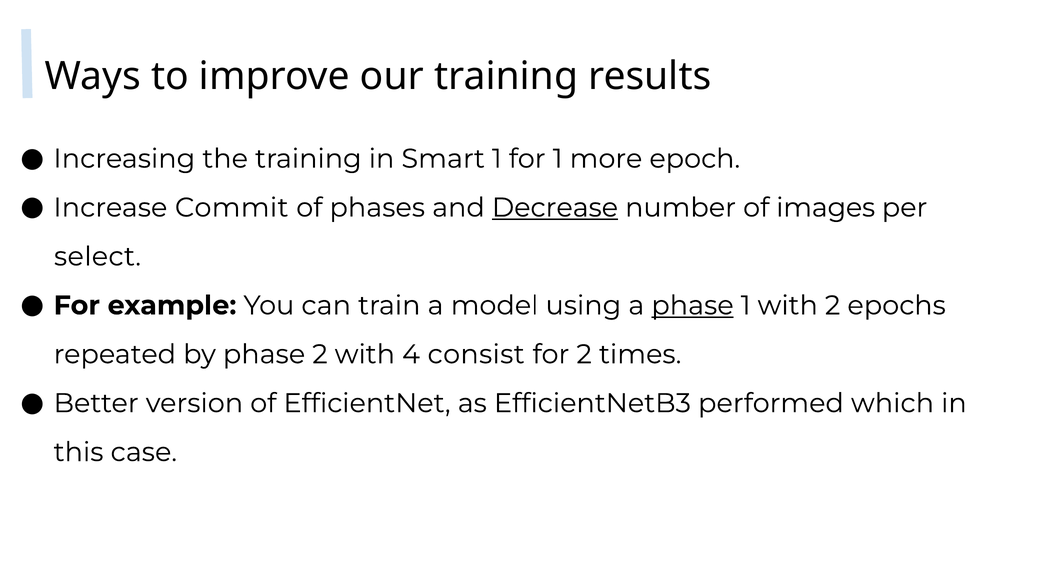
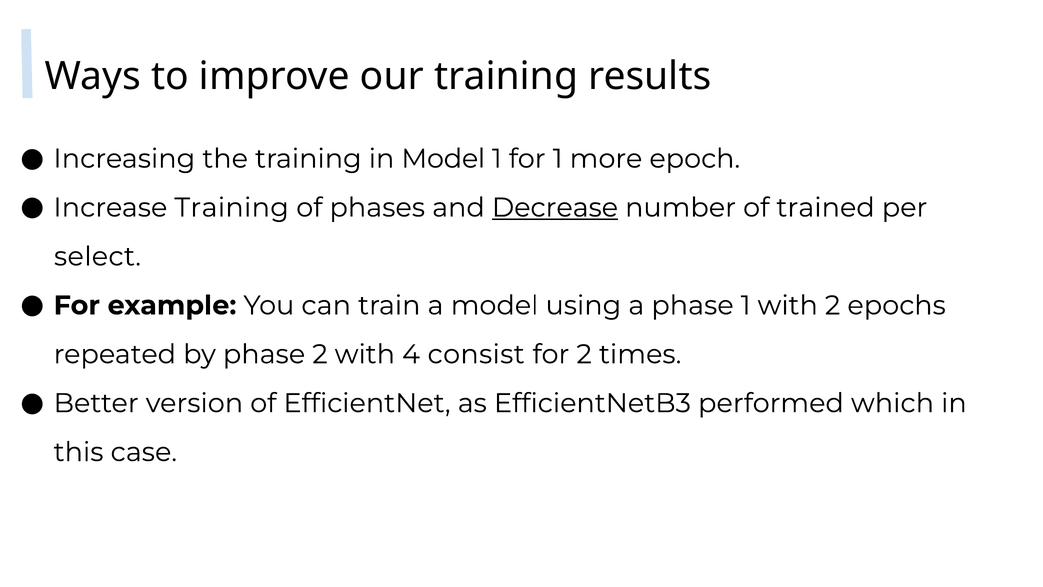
in Smart: Smart -> Model (443, 159)
Increase Commit: Commit -> Training (232, 208)
images: images -> trained (826, 208)
phase underline: present -> none (693, 305)
